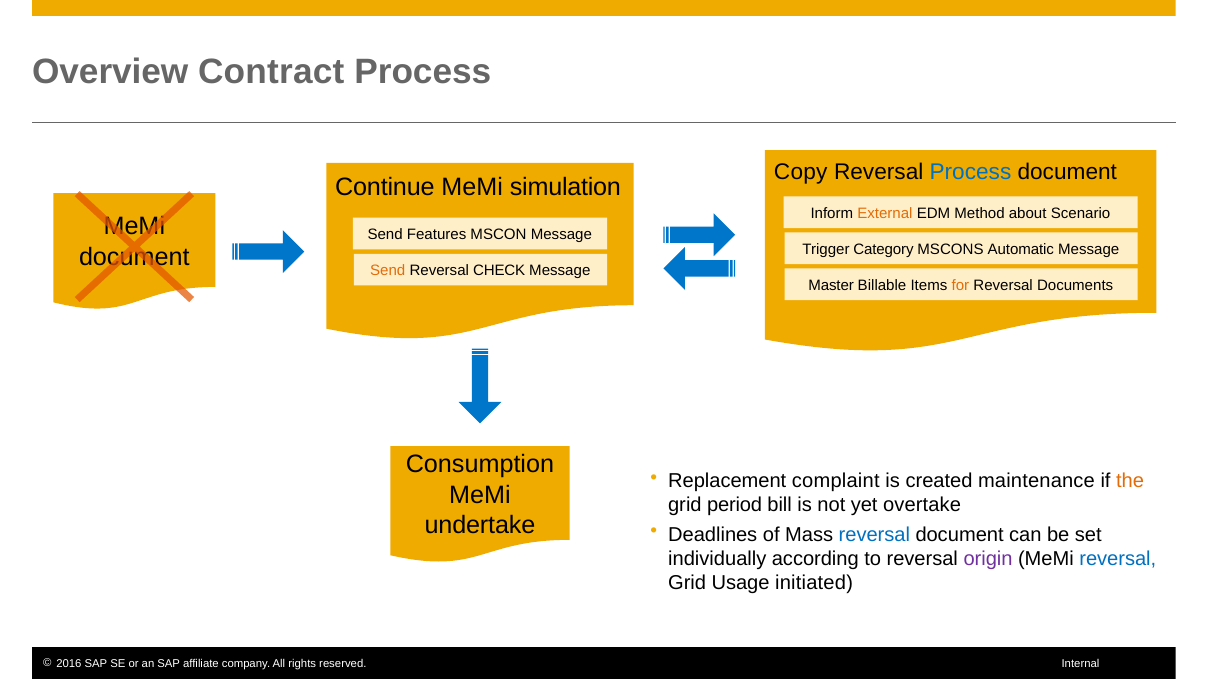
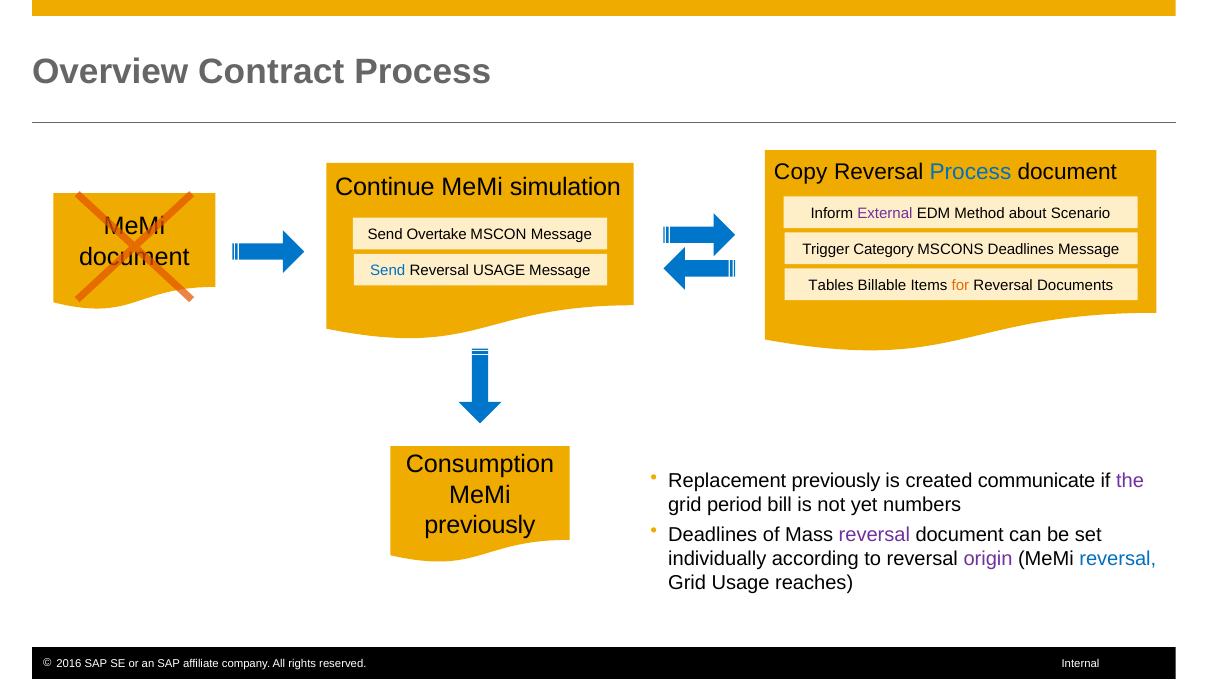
External colour: orange -> purple (885, 213)
Features: Features -> Overtake (437, 235)
MSCONS Automatic: Automatic -> Deadlines (1021, 249)
Send colour: orange -> blue (388, 271)
Reversal CHECK: CHECK -> USAGE (499, 271)
Master: Master -> Tables (831, 286)
Replacement complaint: complaint -> previously (836, 481)
maintenance: maintenance -> communicate (1037, 481)
the colour: orange -> purple (1130, 481)
overtake: overtake -> numbers (922, 506)
undertake: undertake -> previously (480, 525)
reversal colour: blue -> purple (874, 535)
initiated: initiated -> reaches (814, 583)
